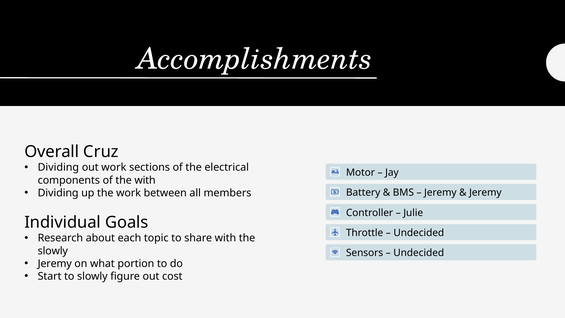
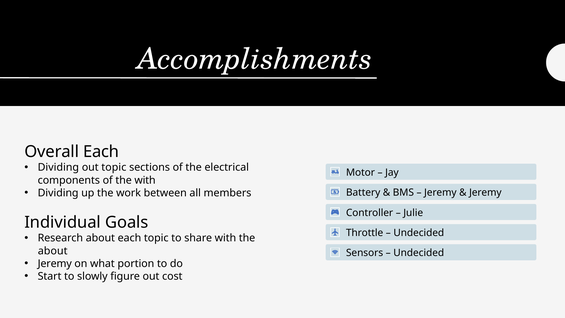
Overall Cruz: Cruz -> Each (101, 152)
out work: work -> topic (114, 167)
slowly: slowly -> about (53, 251)
